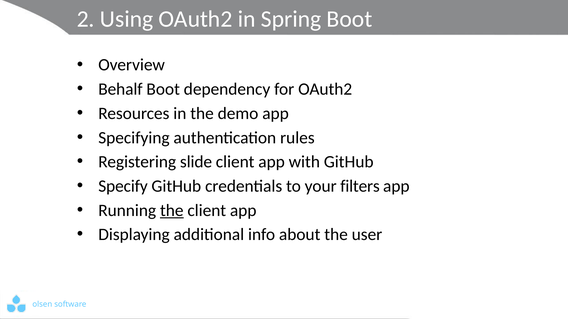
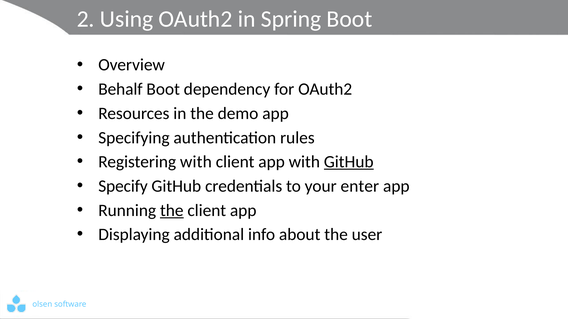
Registering slide: slide -> with (196, 162)
GitHub underline: none -> present (349, 162)
filters: filters -> enter (360, 186)
